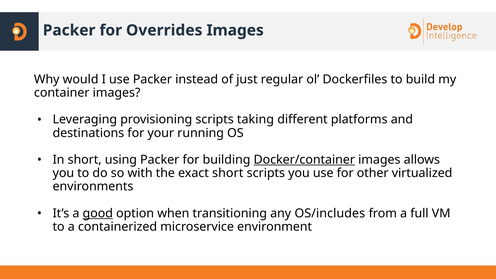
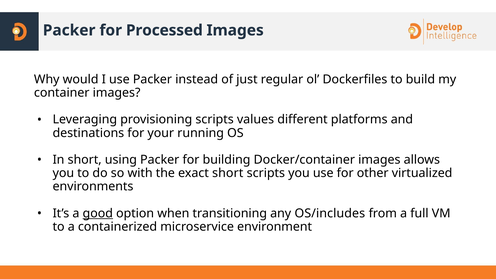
Overrides: Overrides -> Processed (164, 30)
taking: taking -> values (256, 120)
Docker/container underline: present -> none (304, 160)
